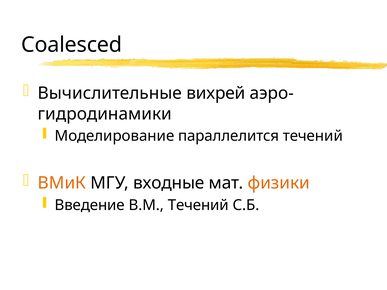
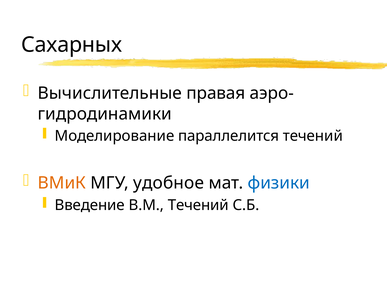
Coalesced: Coalesced -> Сахарных (72, 45)
вихрей: вихрей -> правая (216, 93)
входные: входные -> удобное (169, 183)
физики colour: orange -> blue (279, 183)
